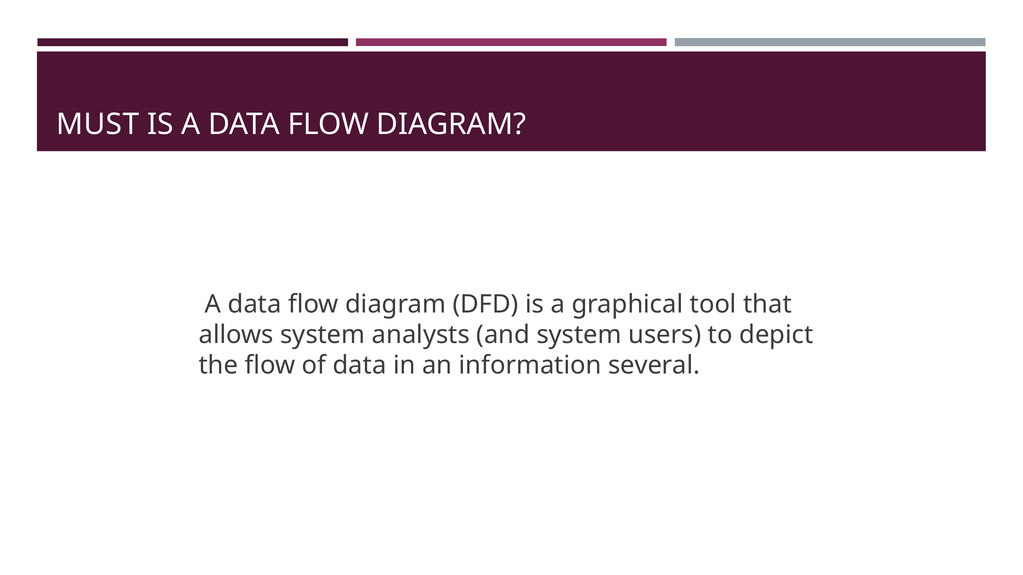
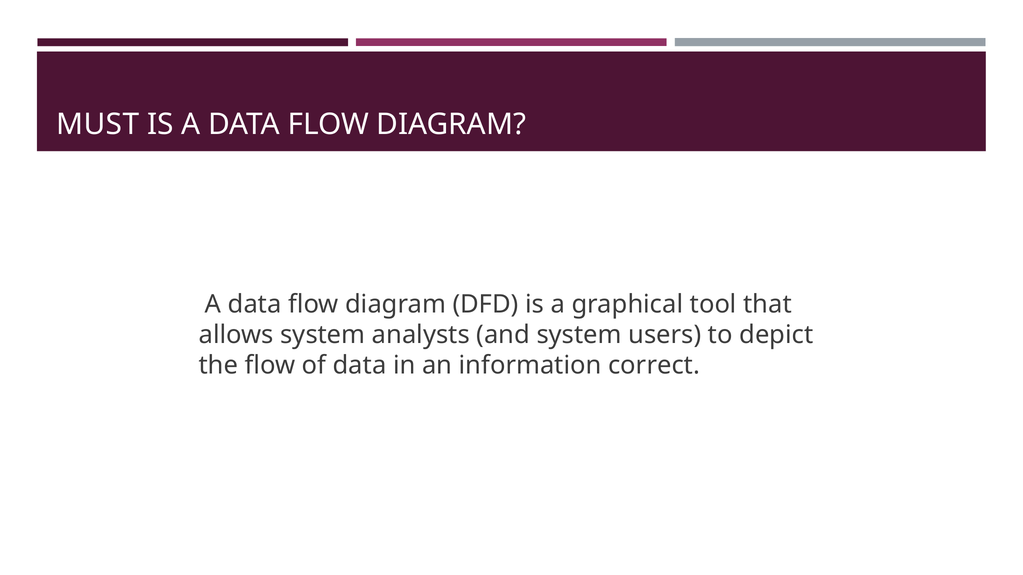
several: several -> correct (654, 366)
